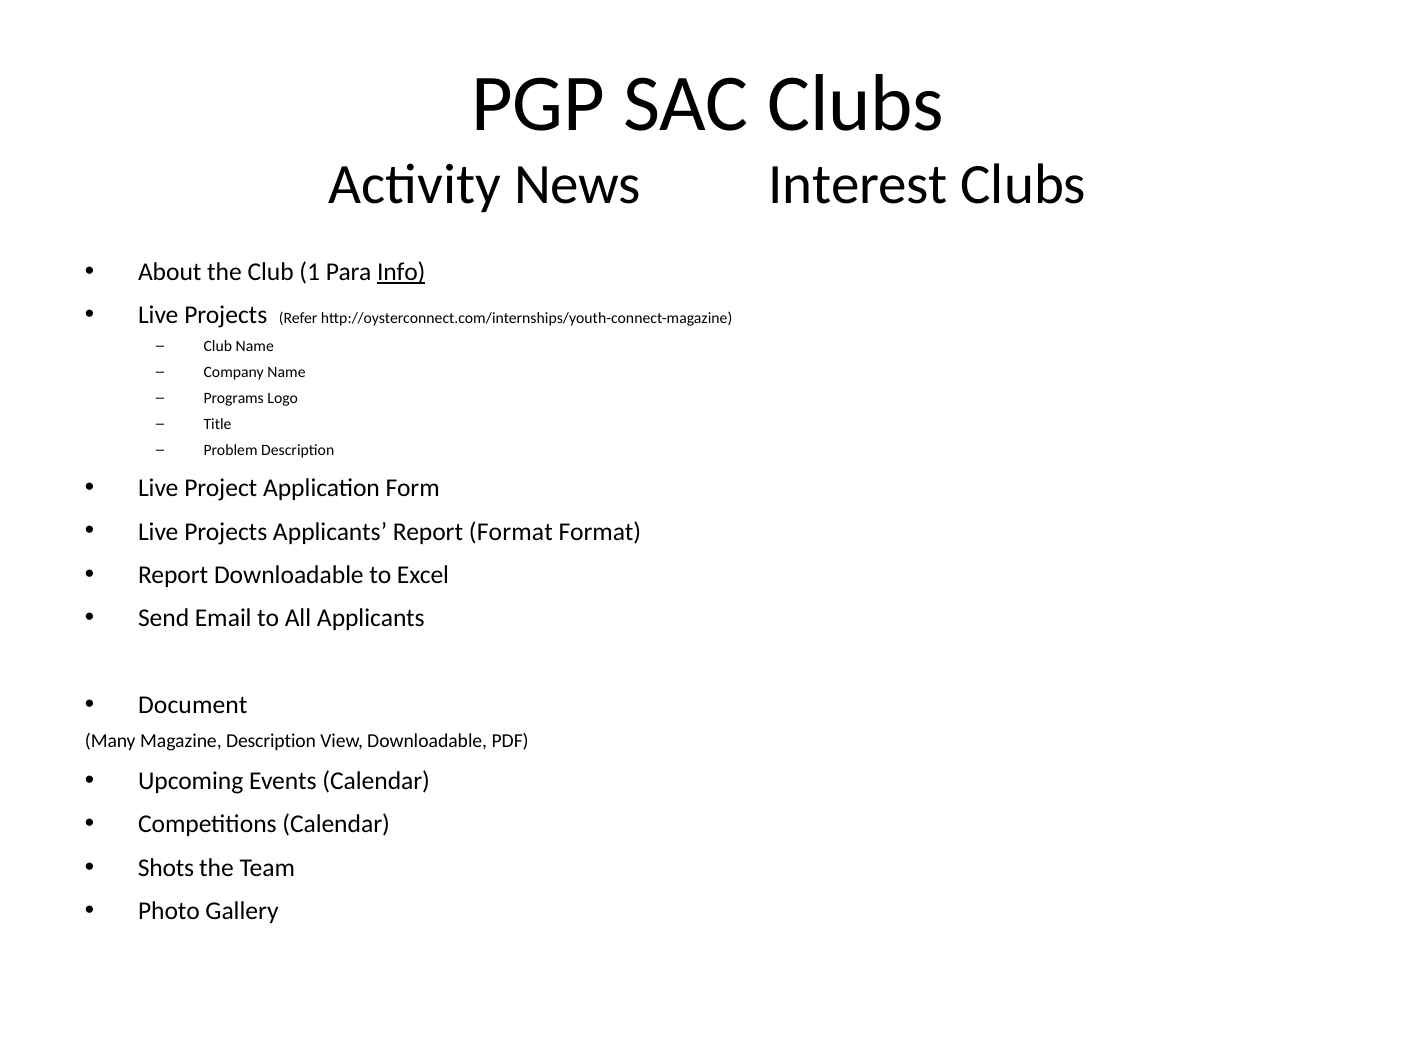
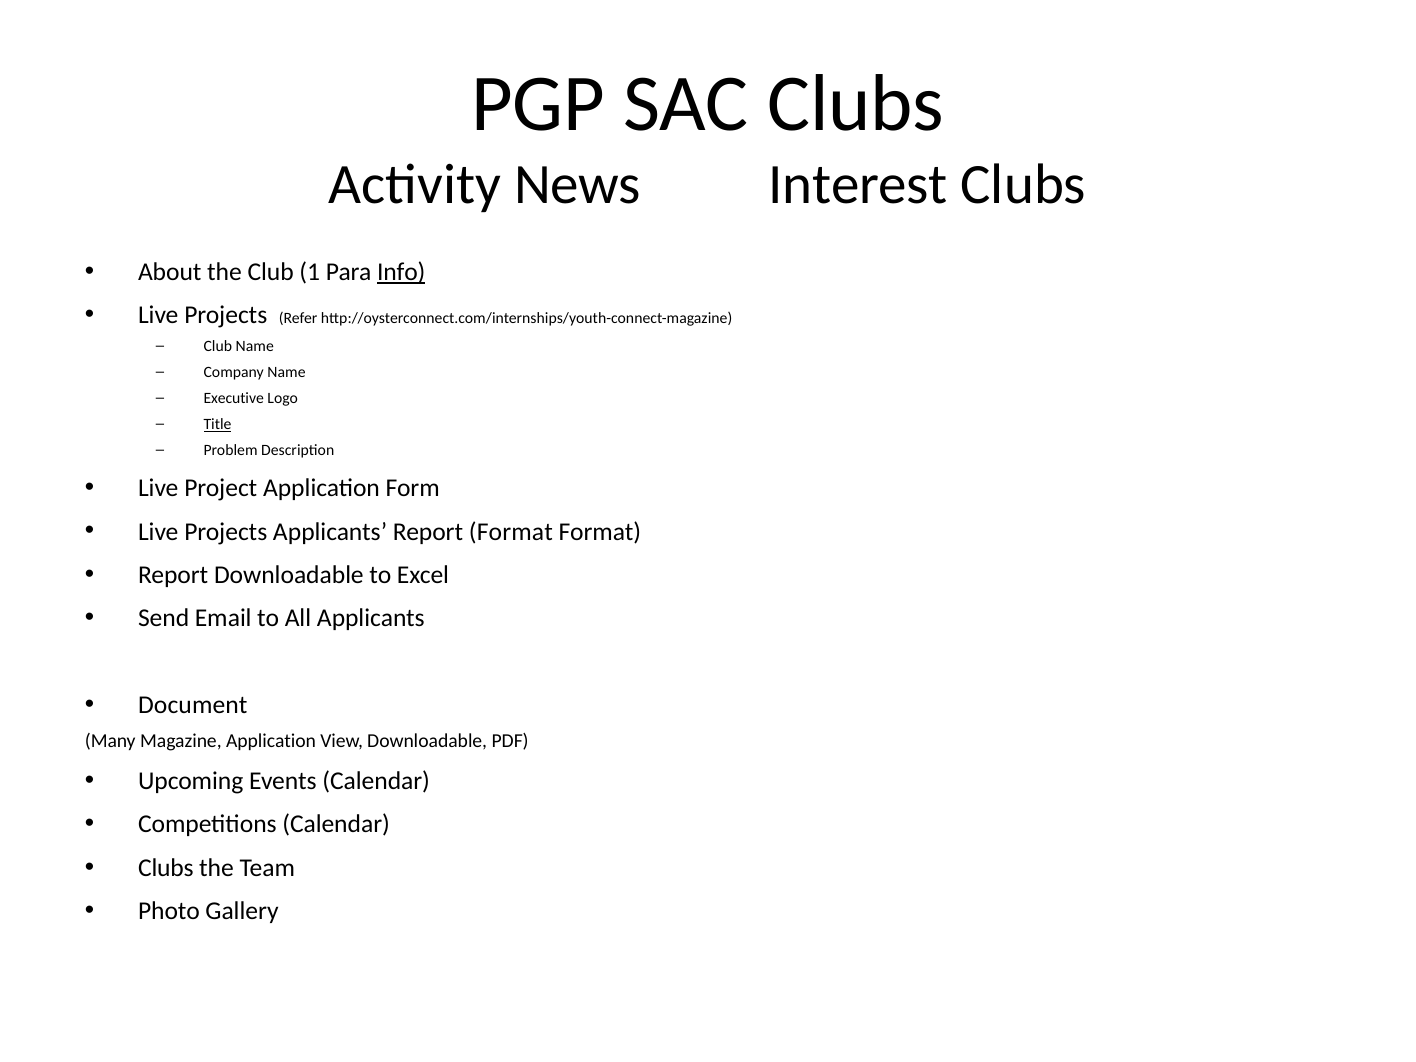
Programs: Programs -> Executive (234, 398)
Title underline: none -> present (218, 424)
Magazine Description: Description -> Application (271, 741)
Shots: Shots -> Clubs (166, 868)
